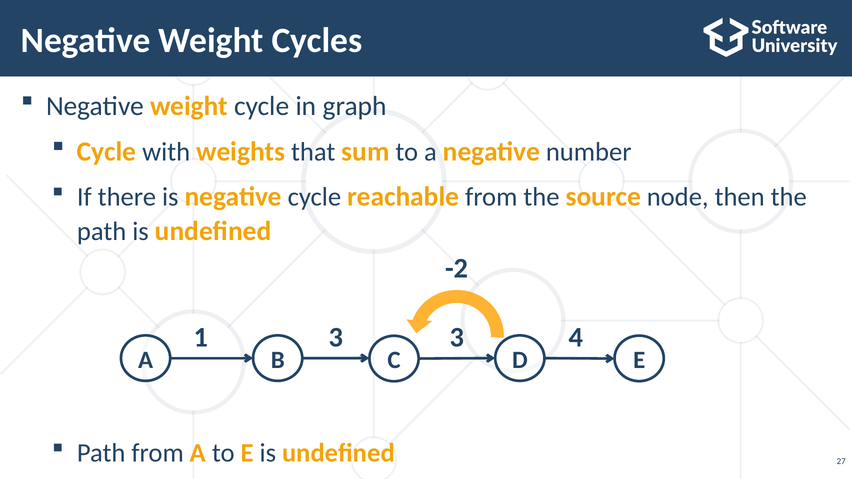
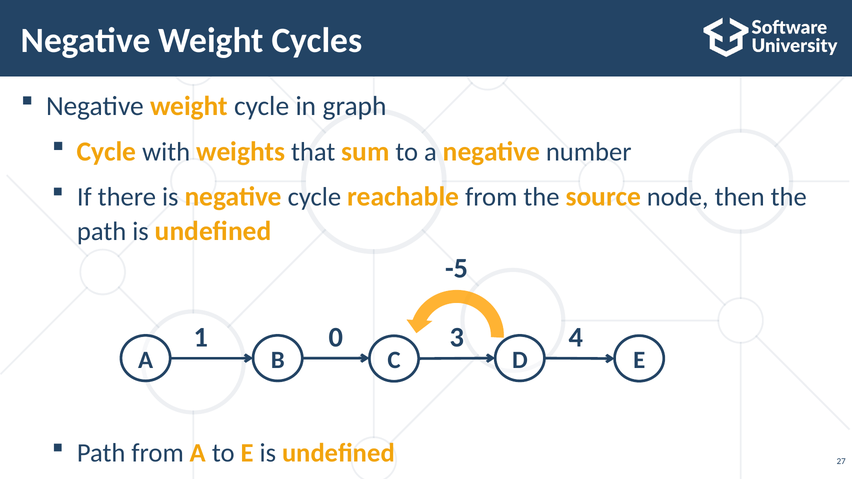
-2: -2 -> -5 (457, 269)
1 3: 3 -> 0 (336, 337)
